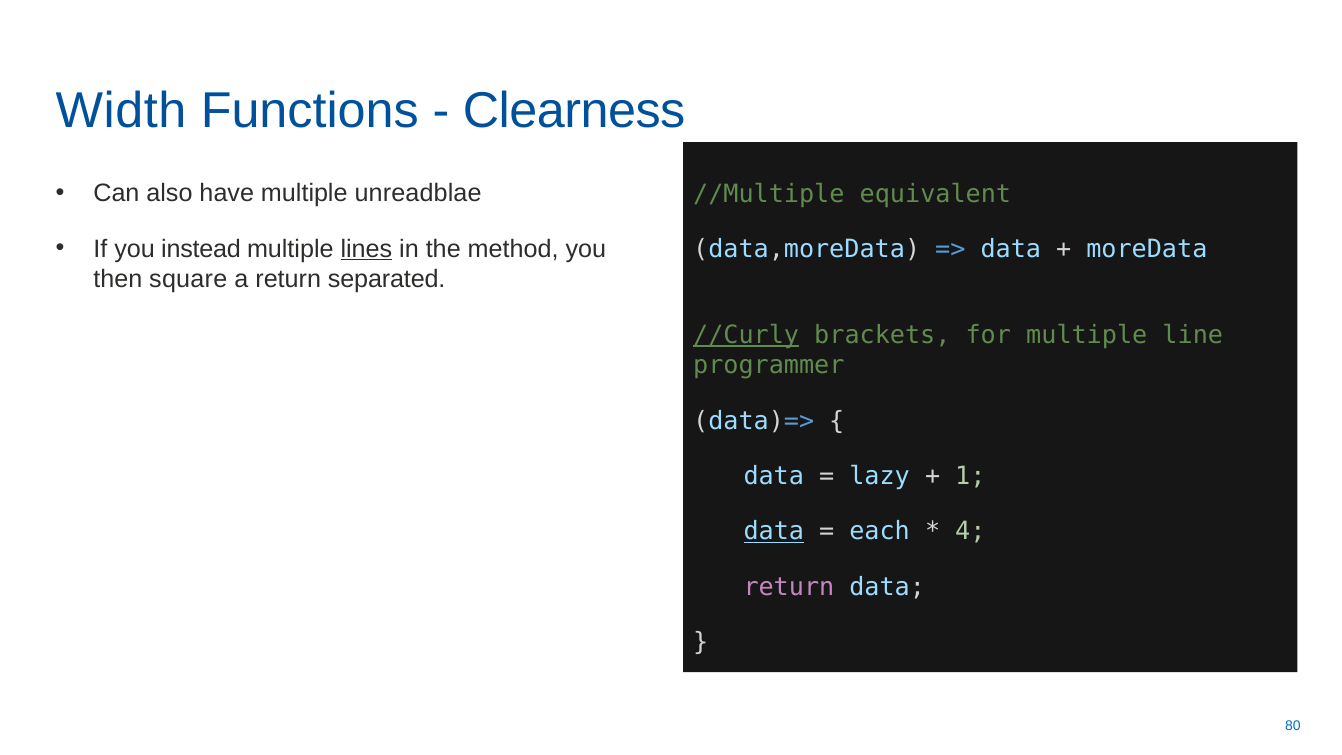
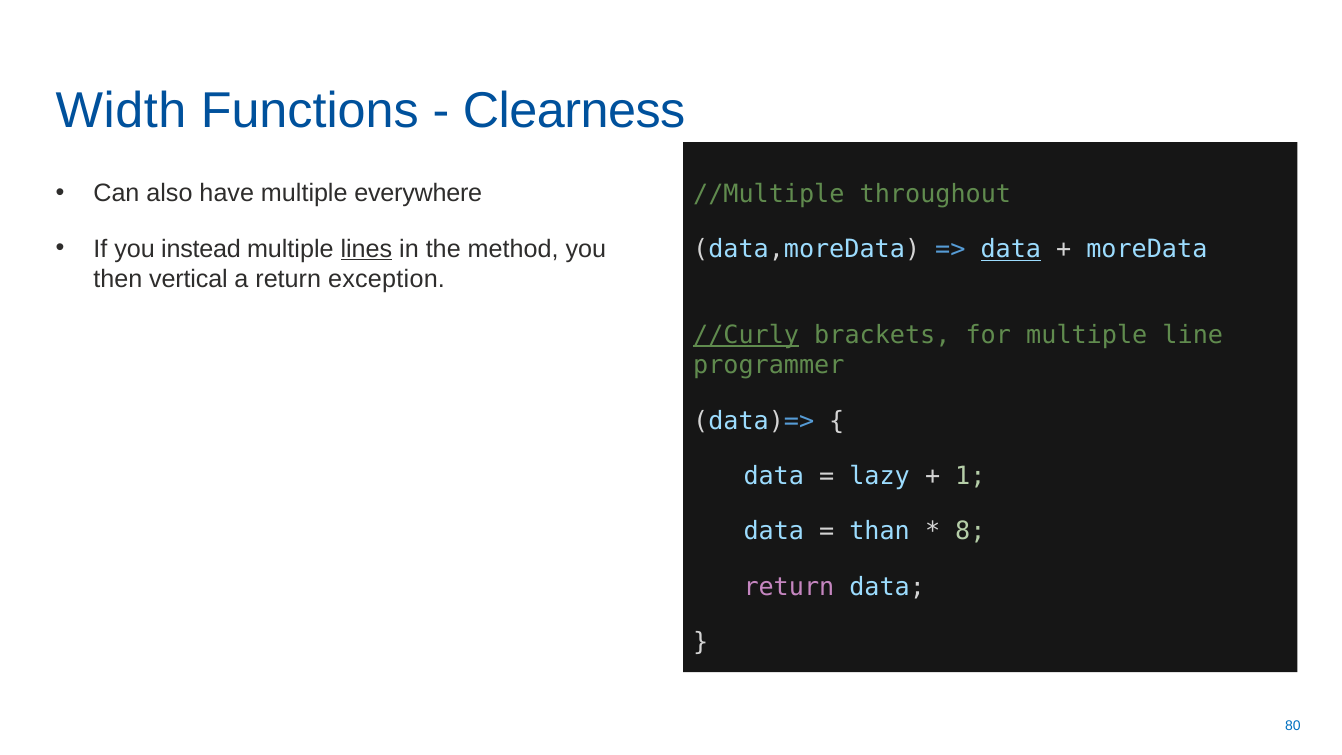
unreadblae: unreadblae -> everywhere (418, 193)
equivalent: equivalent -> throughout (935, 194)
data underline: none -> present (1011, 250)
square: square -> vertical (188, 279)
separated: separated -> exception (387, 279)
data underline: present -> none (774, 531)
each: each -> than (880, 531)
4: 4 -> 8 (970, 531)
